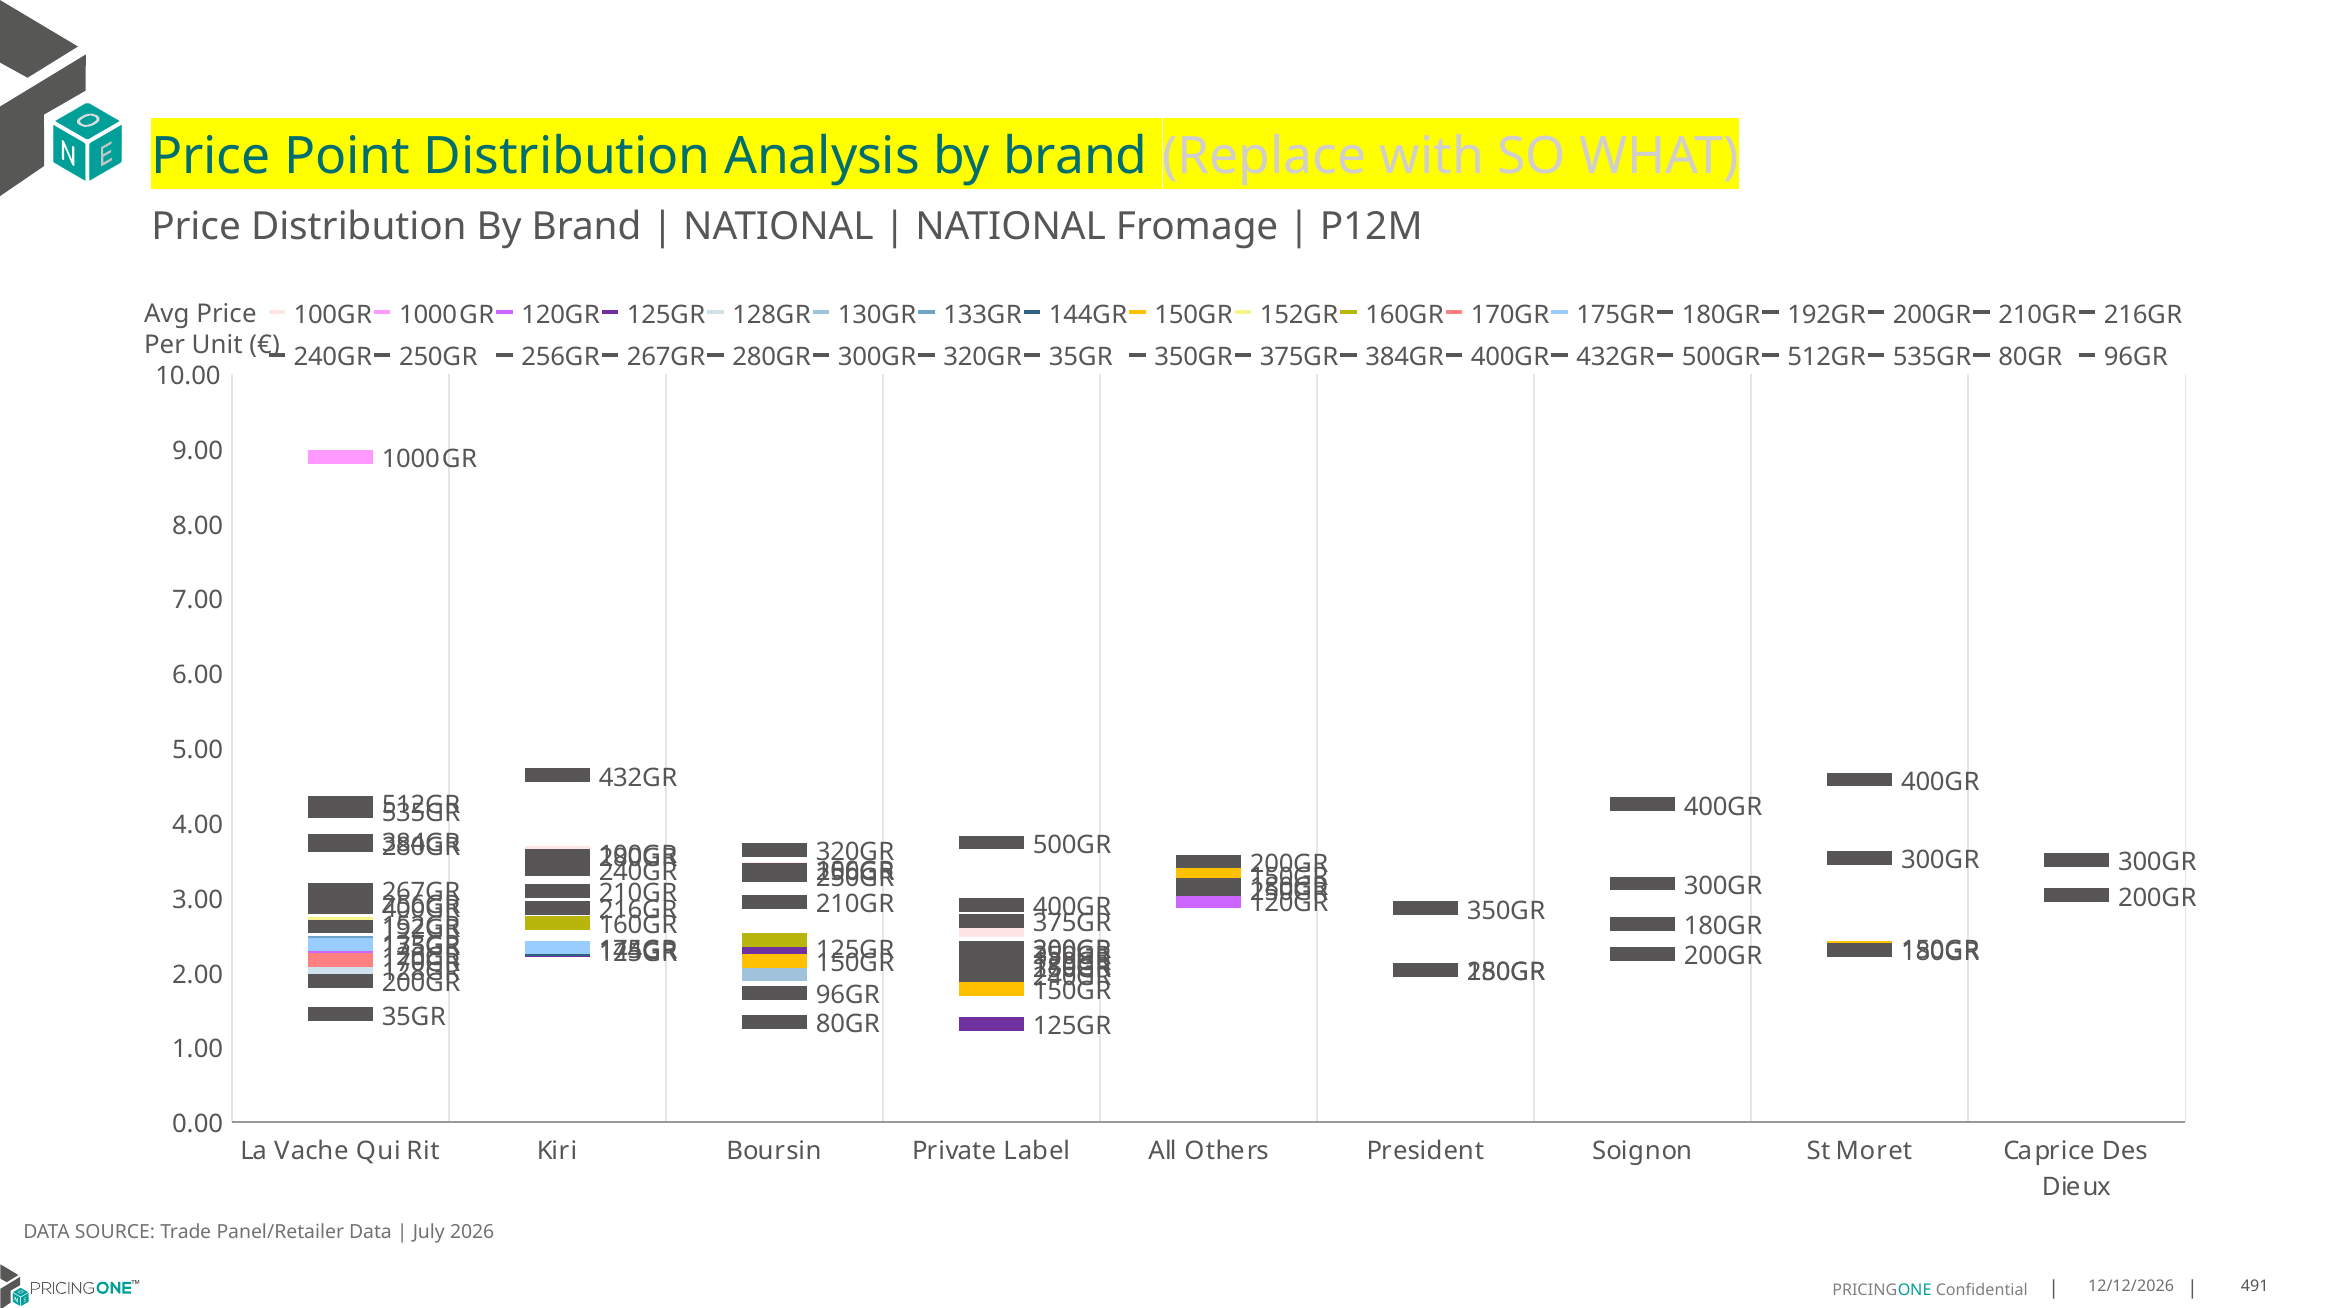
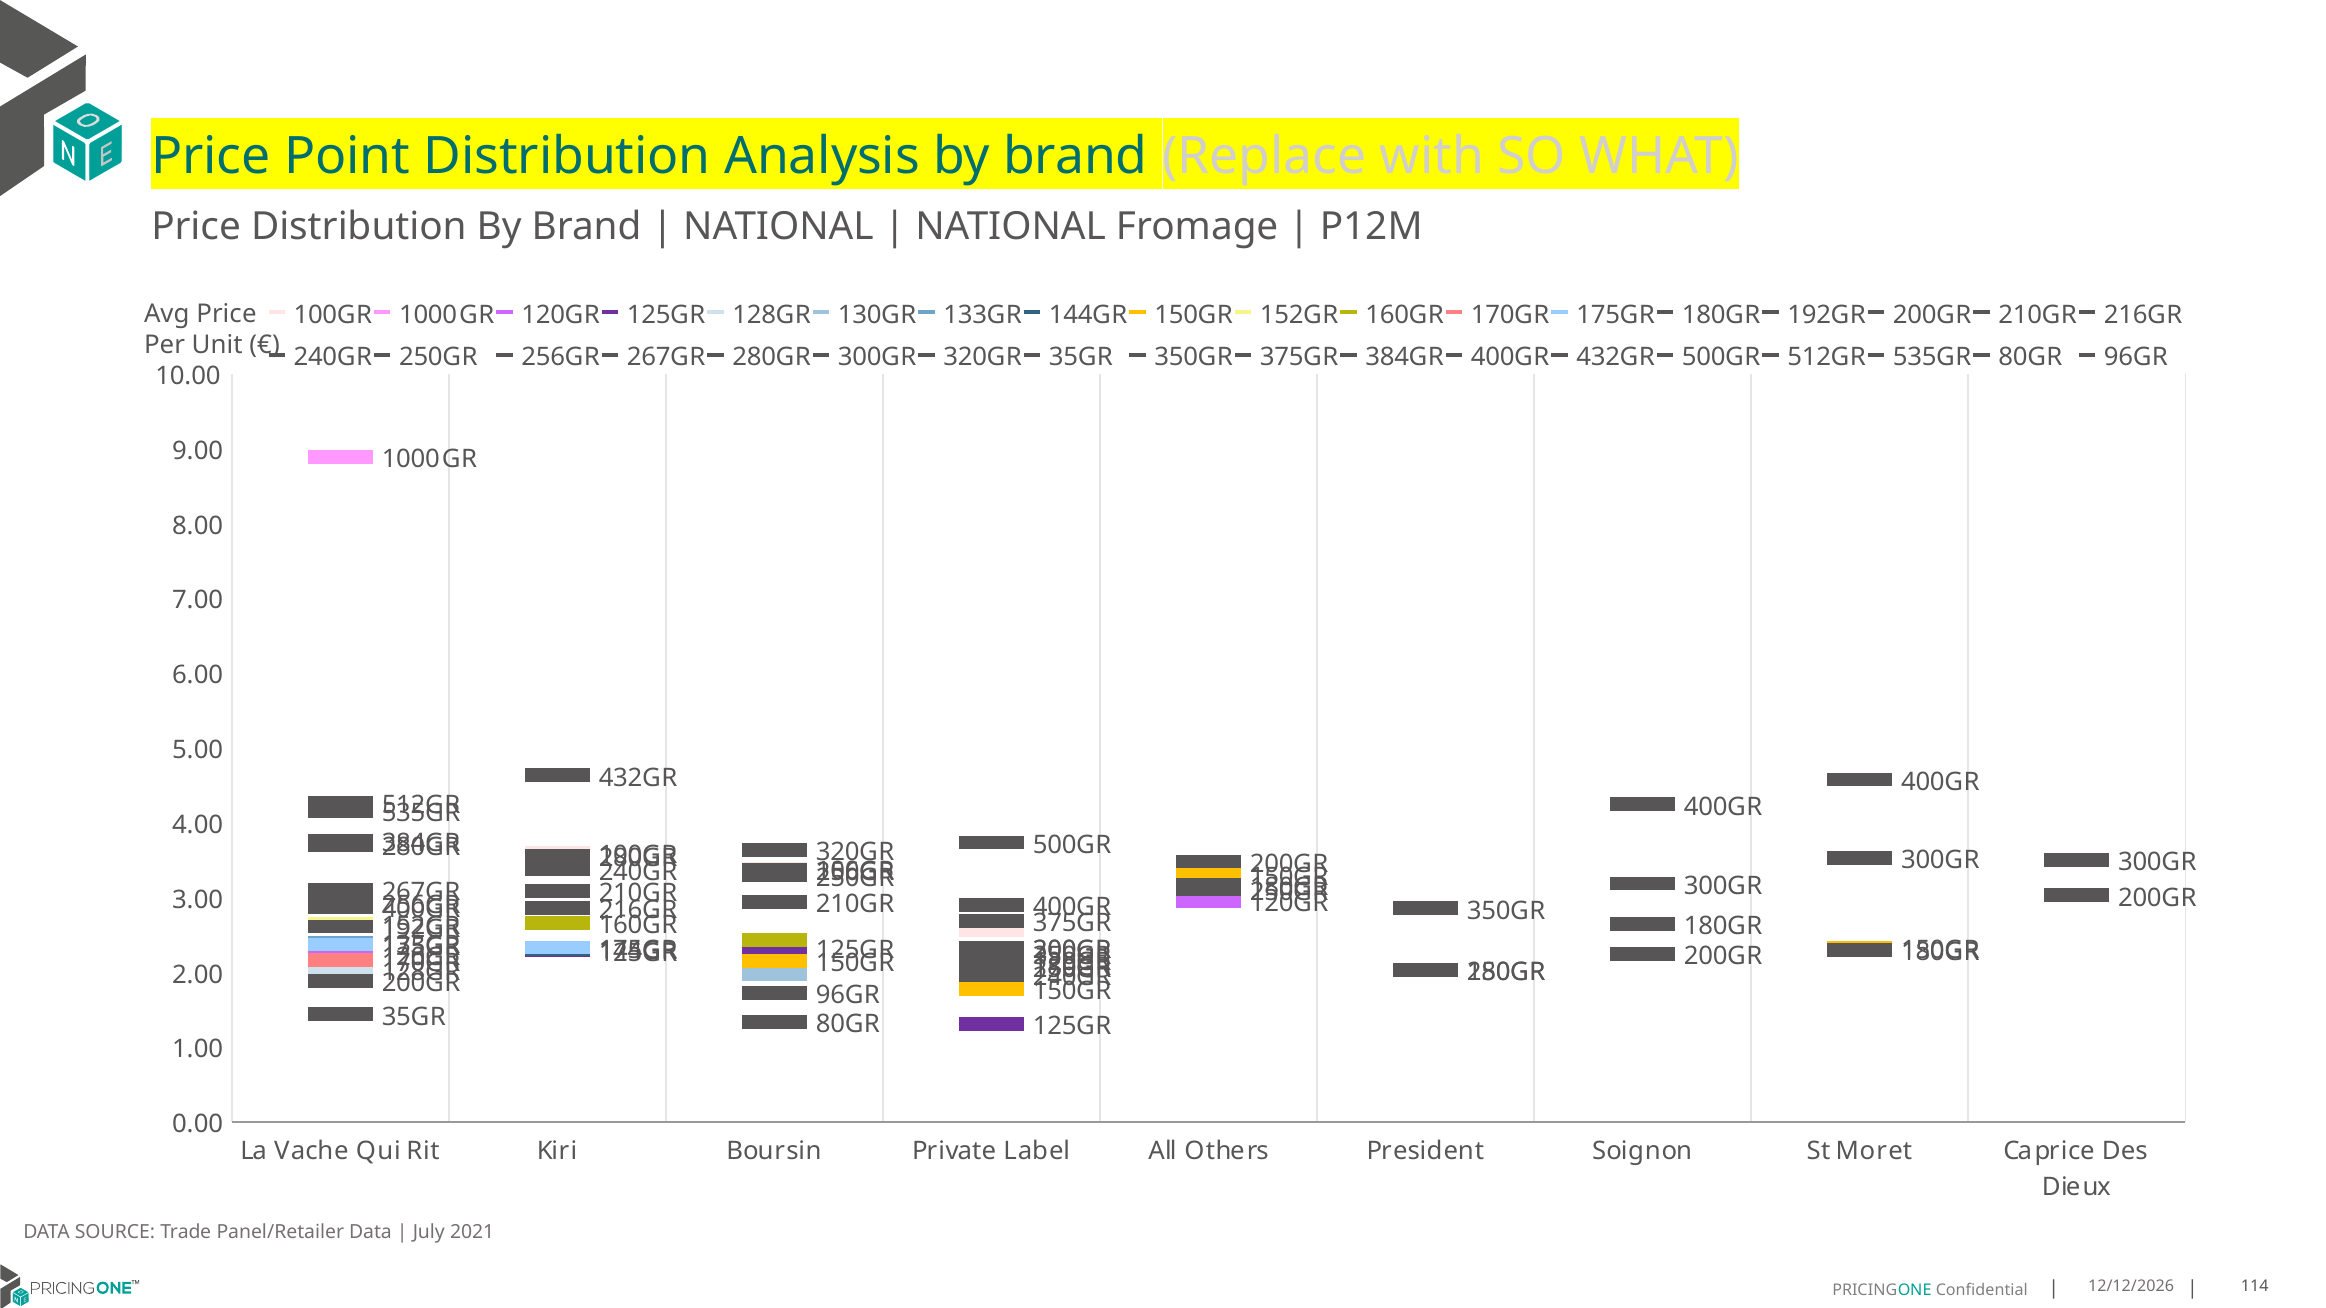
2026: 2026 -> 2021 (472, 1232)
491: 491 -> 114 (2255, 1286)
